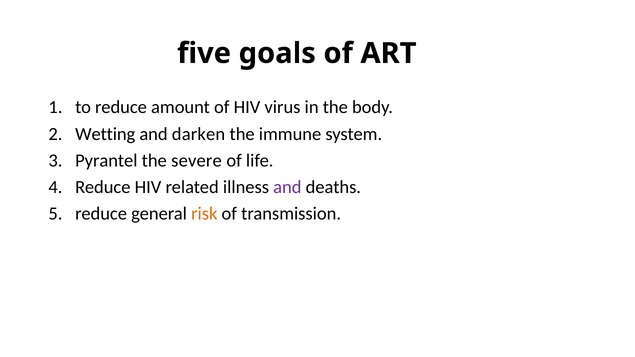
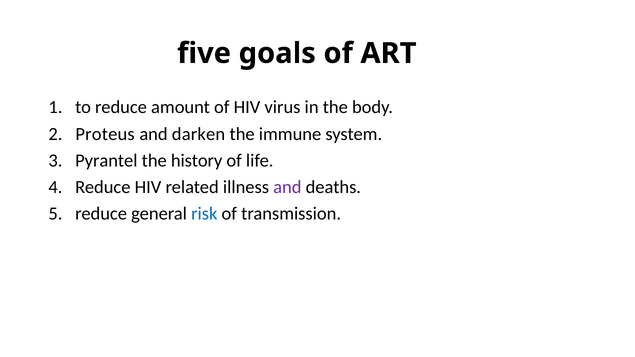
Wetting: Wetting -> Proteus (105, 134)
severe: severe -> history (197, 161)
risk colour: orange -> blue (204, 214)
